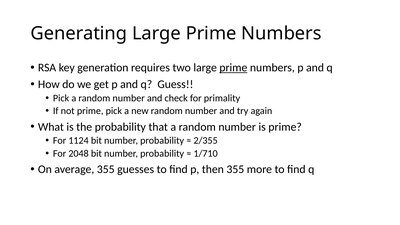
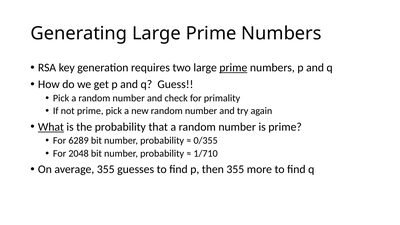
What underline: none -> present (51, 127)
1124: 1124 -> 6289 (79, 141)
2/355: 2/355 -> 0/355 (206, 141)
